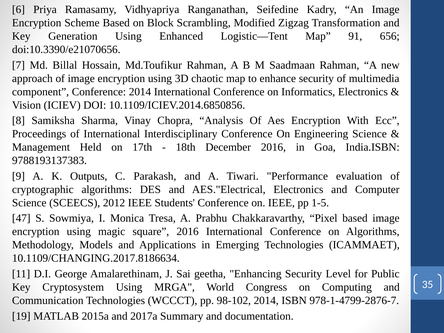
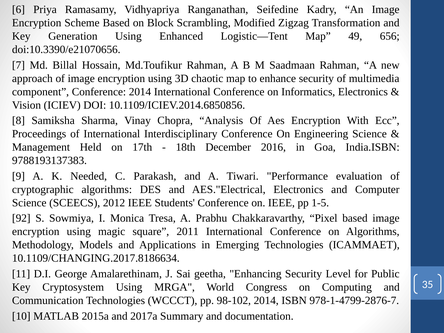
91: 91 -> 49 (355, 36)
Outputs: Outputs -> Needed (89, 176)
47: 47 -> 92 (21, 218)
square 2016: 2016 -> 2011 (188, 232)
19: 19 -> 10 (21, 316)
